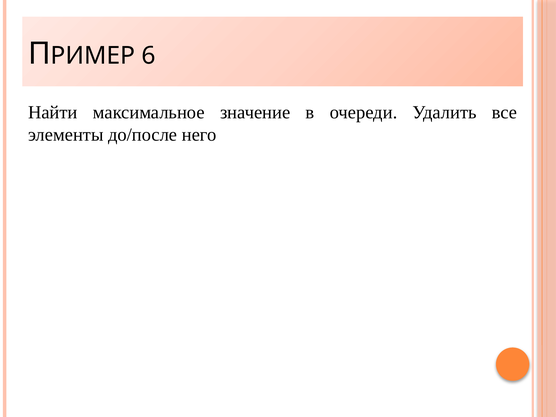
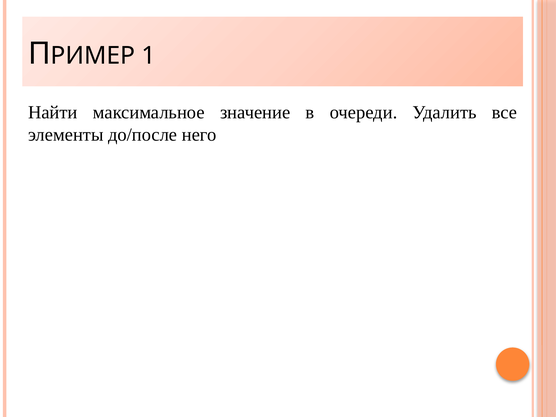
6: 6 -> 1 (149, 56)
